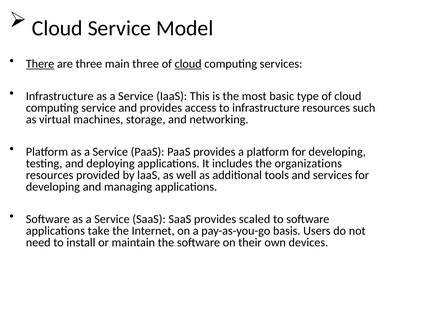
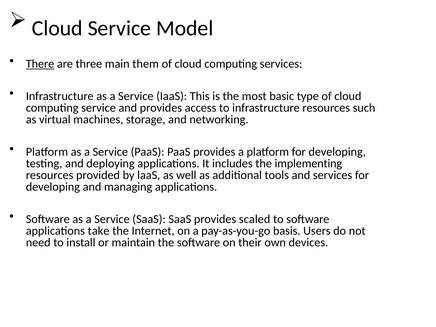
main three: three -> them (146, 64)
cloud underline: present -> none (188, 64)
organizations: organizations -> implementing (308, 164)
